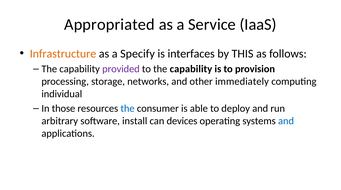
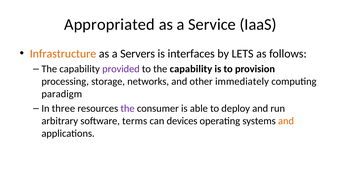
Specify: Specify -> Servers (138, 54)
THIS: THIS -> LETS (243, 54)
individual: individual -> paradigm (62, 94)
those: those -> three (63, 108)
the colour: blue -> purple (128, 108)
install: install -> terms (135, 121)
and colour: blue -> orange (286, 121)
